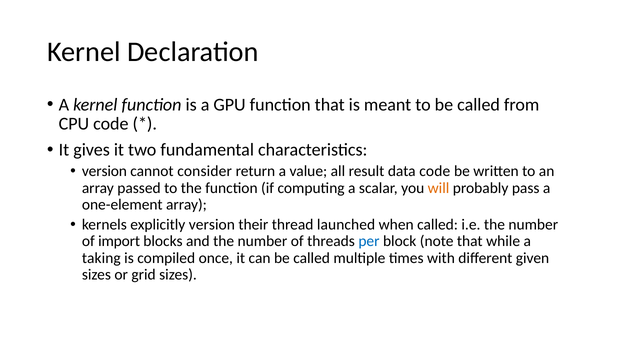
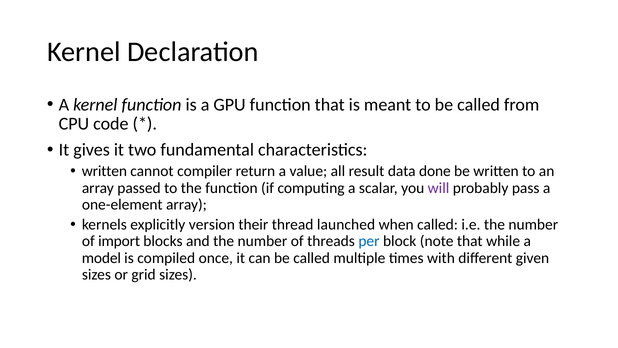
version: version -> written (104, 171)
consider: consider -> compiler (205, 171)
data code: code -> done (435, 171)
will colour: orange -> purple (439, 188)
taking: taking -> model (101, 258)
